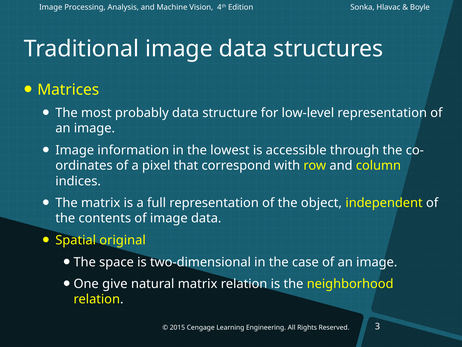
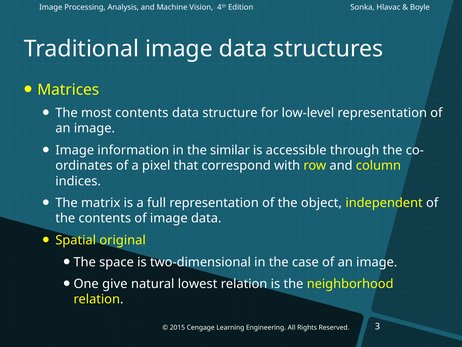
most probably: probably -> contents (142, 113)
lowest: lowest -> similar (230, 150)
natural matrix: matrix -> lowest (198, 284)
